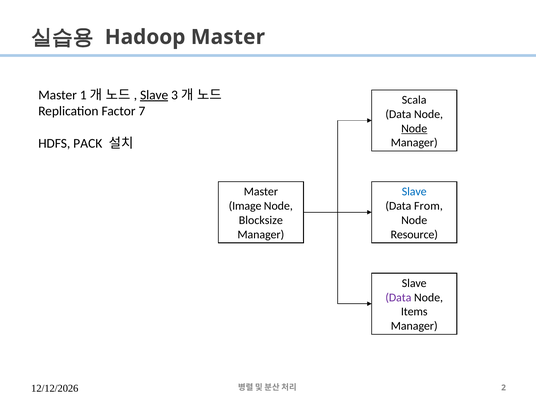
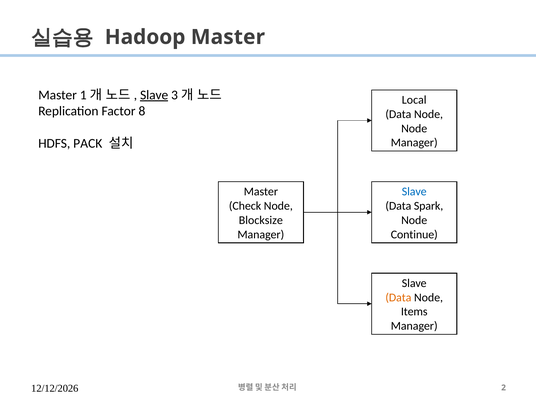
Scala: Scala -> Local (414, 100)
7: 7 -> 8 (142, 111)
Node underline: present -> none (414, 128)
Image: Image -> Check (245, 206)
From: From -> Spark (429, 206)
Resource: Resource -> Continue (414, 235)
Data colour: purple -> orange (398, 297)
